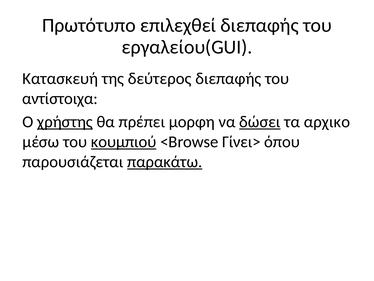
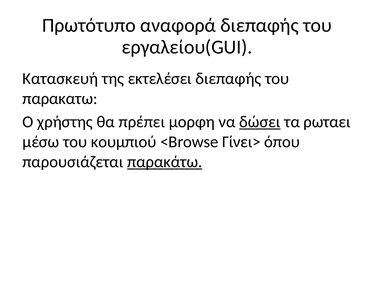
επιλεχθεί: επιλεχθεί -> αναφορά (178, 25)
δεύτερος: δεύτερος -> εκτελέσει (160, 78)
αντίστοιχα: αντίστοιχα -> παρακατω (60, 98)
χρήστης underline: present -> none (65, 122)
αρχικο: αρχικο -> ρωταει (327, 122)
κουμπιού underline: present -> none (124, 142)
